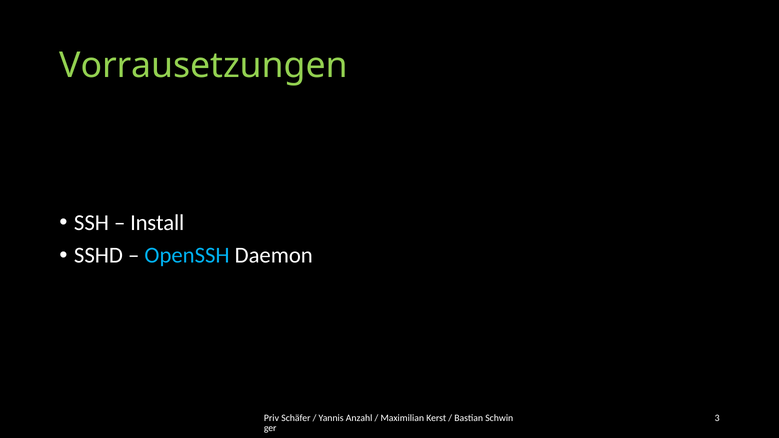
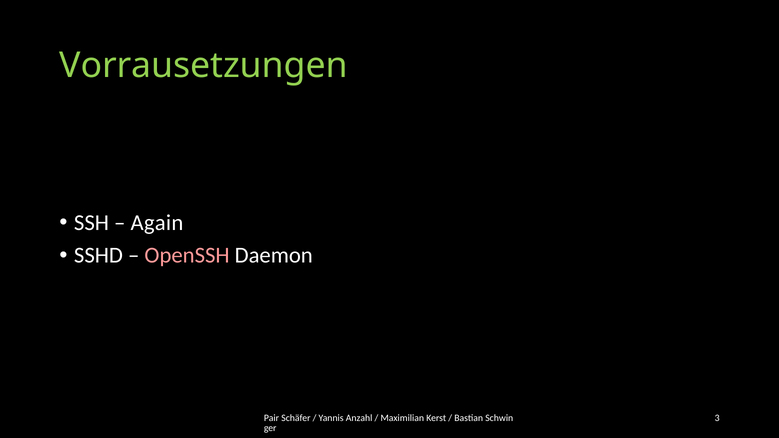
Install: Install -> Again (157, 223)
OpenSSH colour: light blue -> pink (187, 256)
Priv: Priv -> Pair (271, 418)
